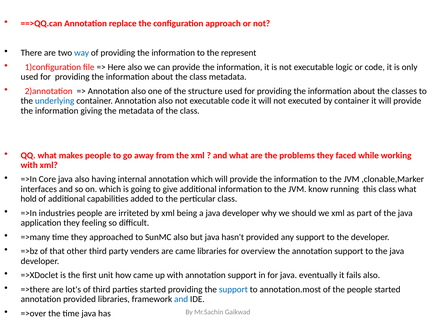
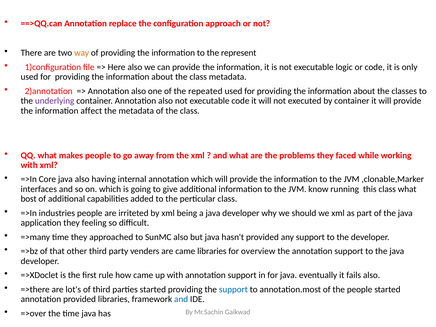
way colour: blue -> orange (82, 53)
structure: structure -> repeated (205, 91)
underlying colour: blue -> purple (55, 101)
giving: giving -> affect (91, 111)
hold: hold -> bost (29, 199)
unit: unit -> rule (106, 275)
